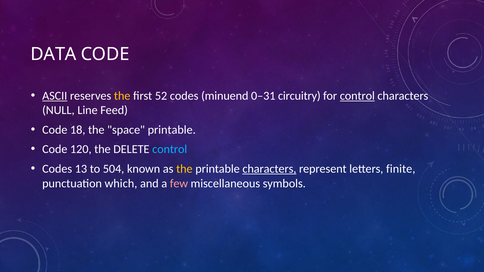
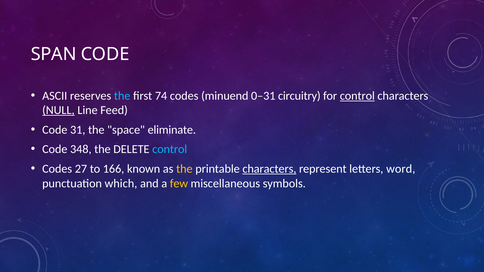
DATA: DATA -> SPAN (54, 54)
ASCII underline: present -> none (55, 96)
the colour: yellow -> light blue (122, 96)
52: 52 -> 74 (161, 96)
NULL underline: none -> present (58, 110)
18: 18 -> 31 (78, 130)
space printable: printable -> eliminate (172, 130)
120: 120 -> 348 (81, 149)
13: 13 -> 27 (81, 169)
504: 504 -> 166 (114, 169)
finite: finite -> word (401, 169)
few colour: pink -> yellow (179, 184)
